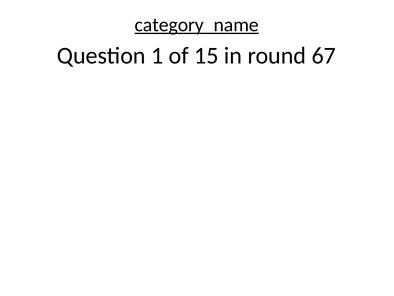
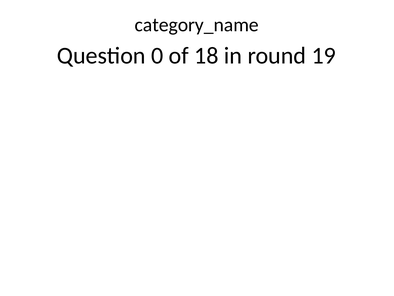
category_name underline: present -> none (197, 25)
1: 1 -> 0 (157, 56)
15: 15 -> 18 (206, 56)
67: 67 -> 19 (324, 56)
